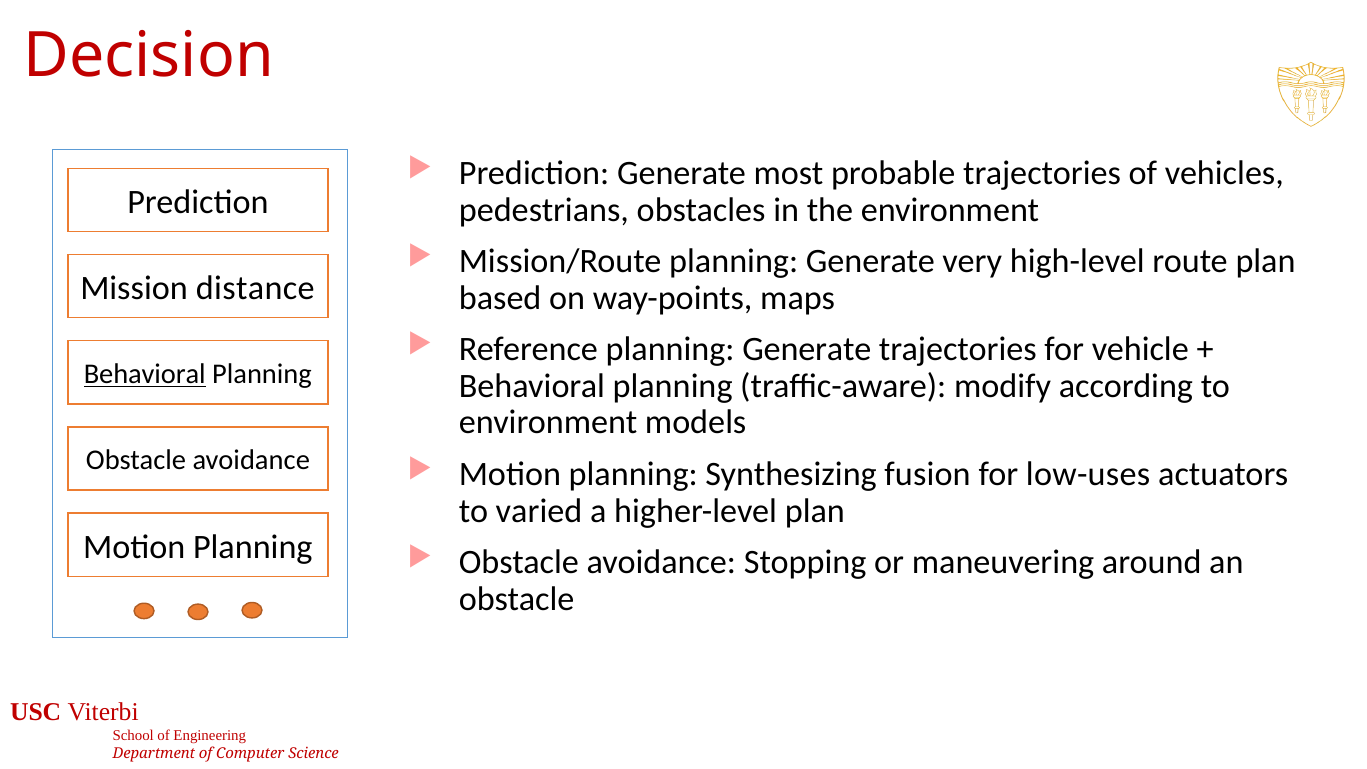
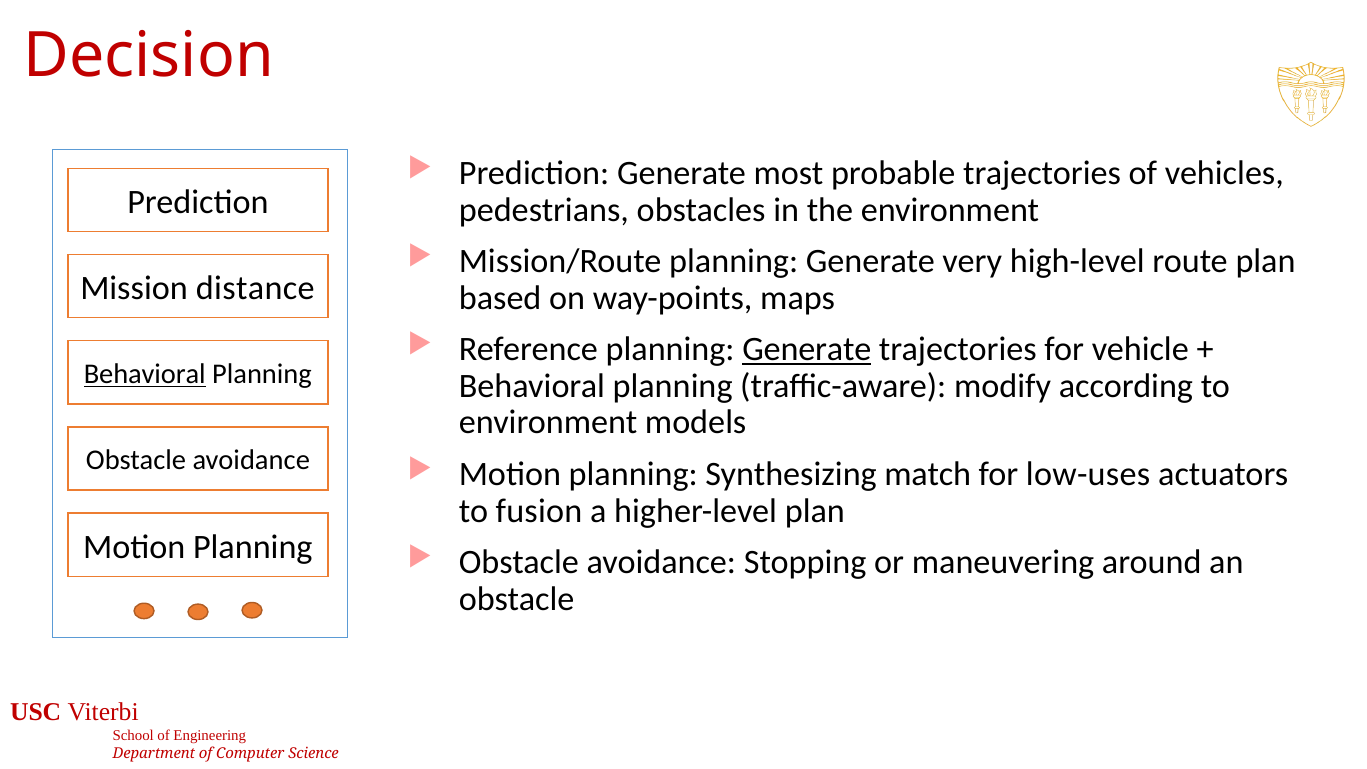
Generate underline: none -> present (807, 349)
fusion: fusion -> match (928, 474)
varied: varied -> fusion (539, 511)
